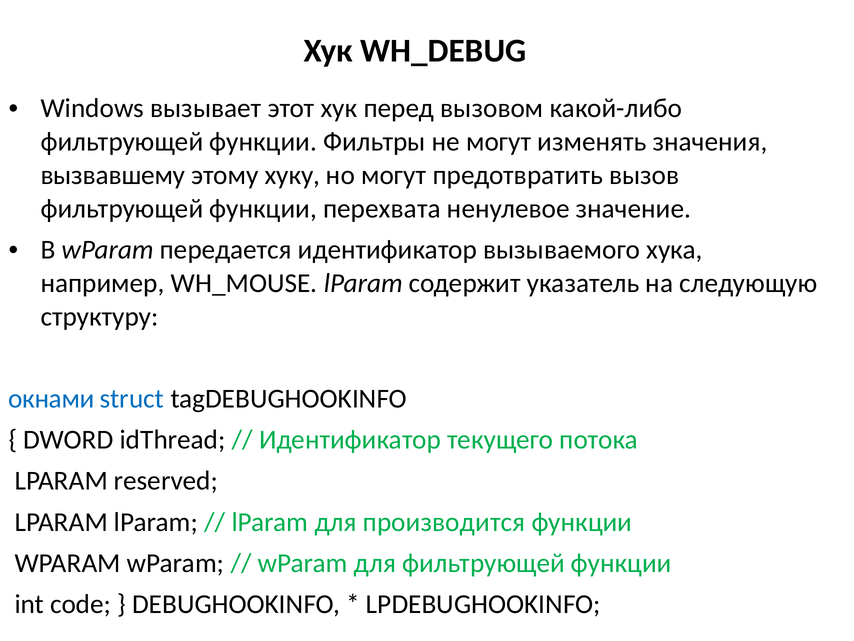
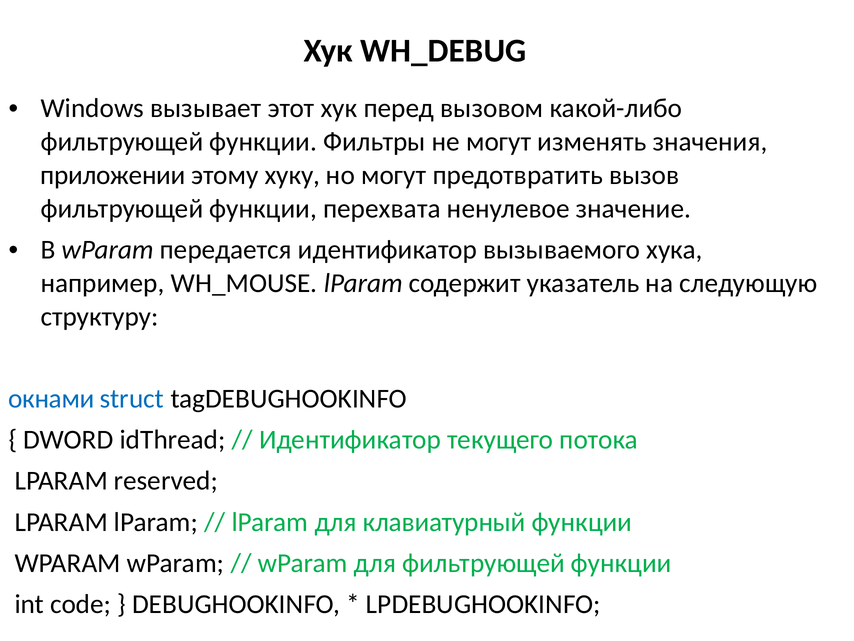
вызвавшему: вызвавшему -> приложении (113, 175)
производится: производится -> клавиатурный (444, 522)
